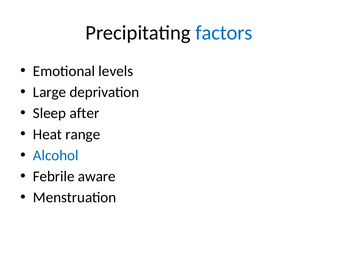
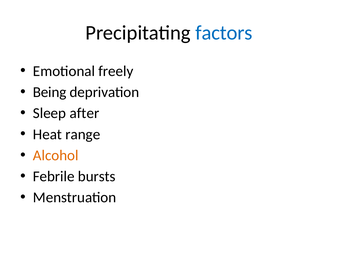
levels: levels -> freely (116, 71)
Large: Large -> Being (50, 92)
Alcohol colour: blue -> orange (56, 155)
aware: aware -> bursts (97, 176)
